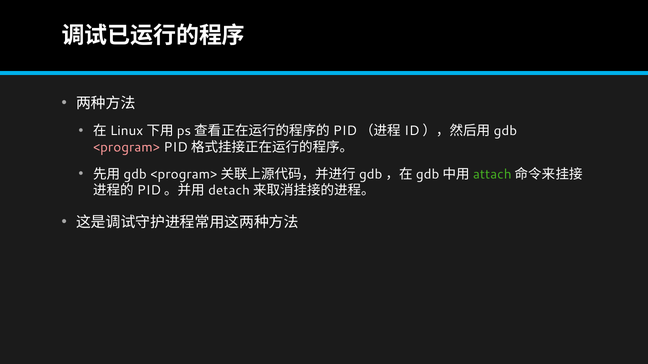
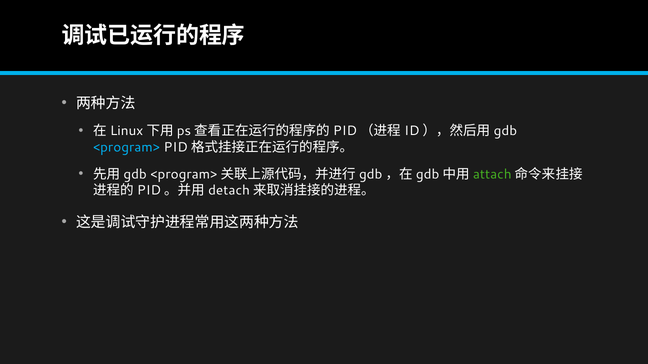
<program> colour: pink -> light blue (127, 147)
